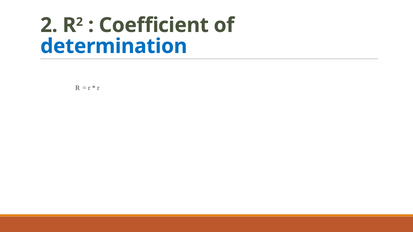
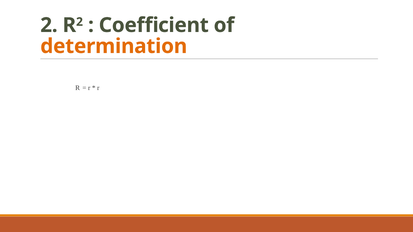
determination colour: blue -> orange (114, 46)
